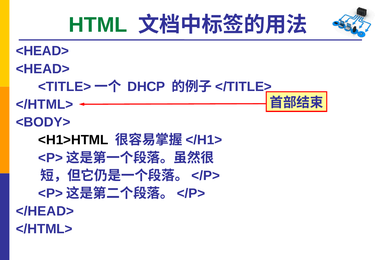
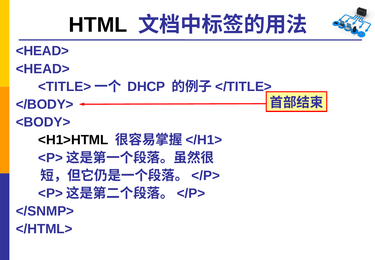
HTML colour: green -> black (98, 25)
</HTML>: </HTML> -> </BODY> (45, 104)
</HEAD>: </HEAD> -> </SNMP> (45, 211)
